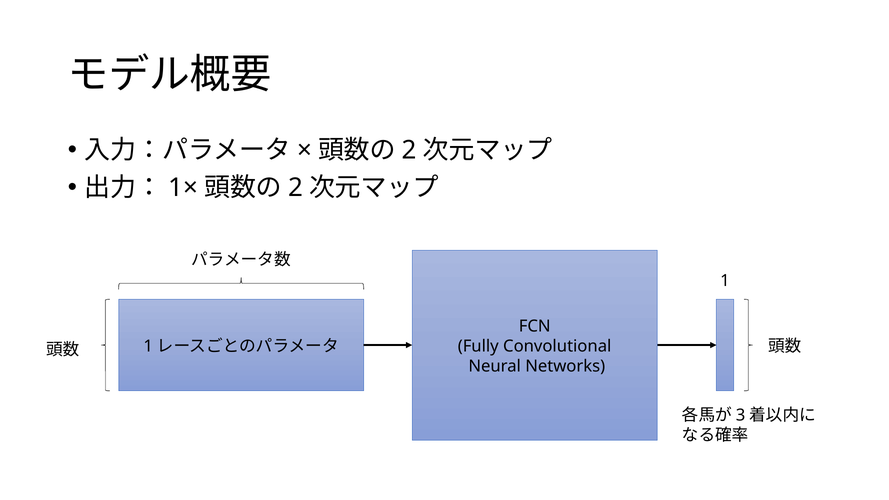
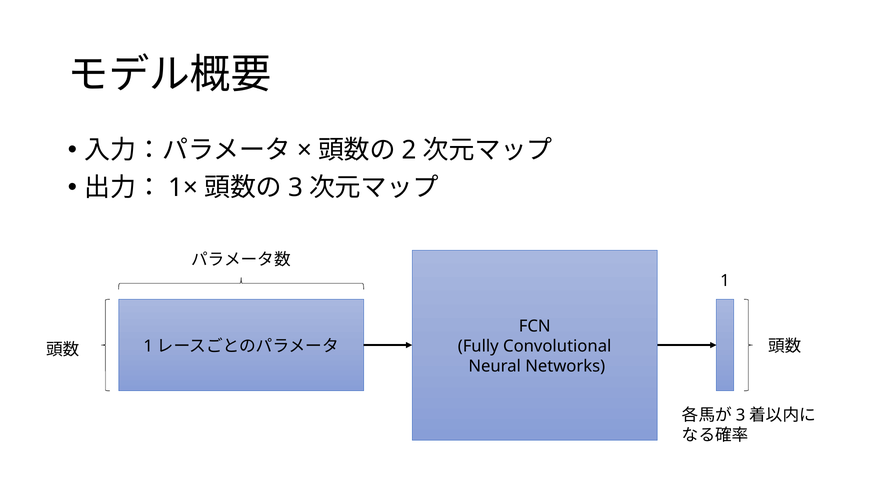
2: 2 -> 3 (295, 188)
